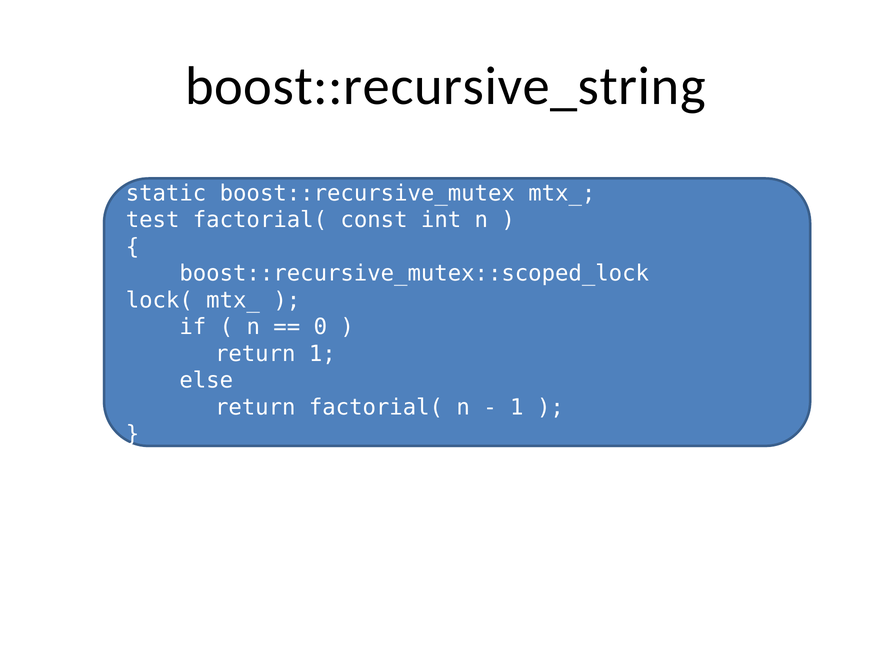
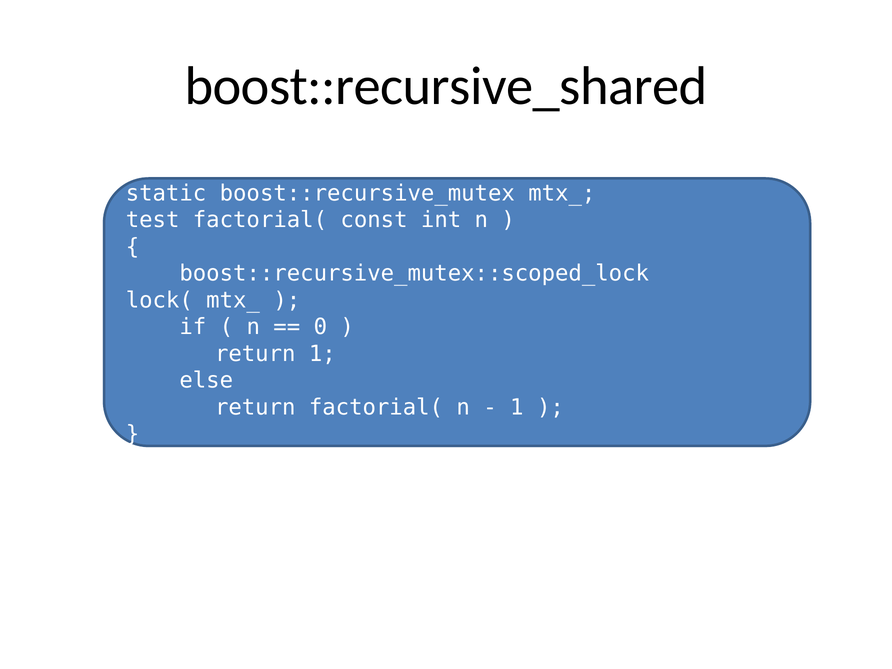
boost::recursive_string: boost::recursive_string -> boost::recursive_shared (446, 86)
